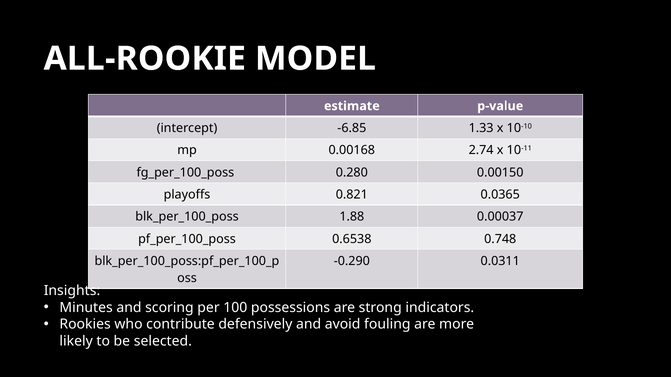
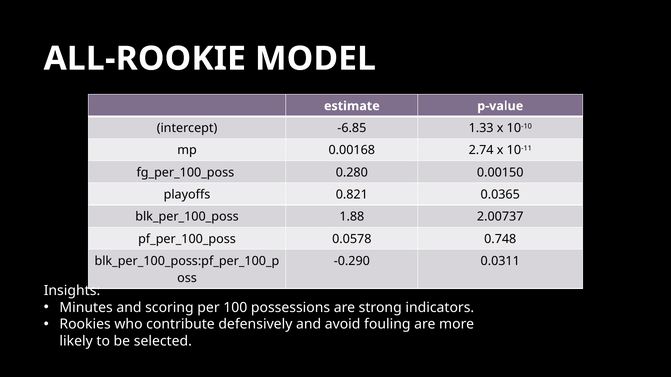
0.00037: 0.00037 -> 2.00737 (500, 217)
0.6538: 0.6538 -> 0.0578 (352, 239)
